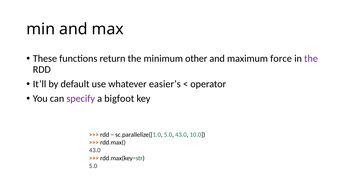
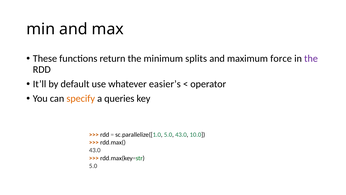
other: other -> splits (196, 58)
specify colour: purple -> orange (81, 98)
bigfoot: bigfoot -> queries (119, 98)
